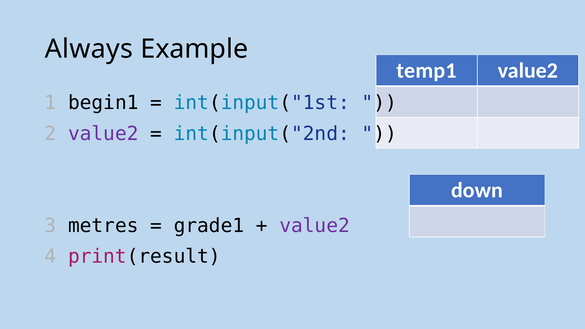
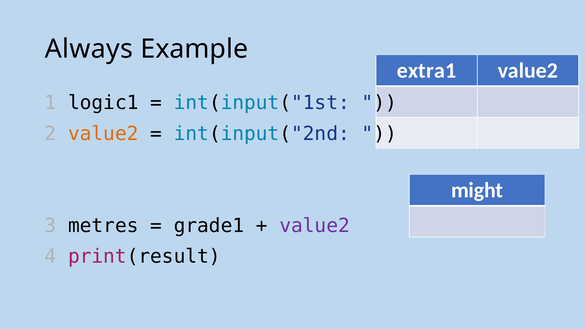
temp1: temp1 -> extra1 (427, 71)
begin1: begin1 -> logic1 (103, 103)
value2 colour: purple -> orange (103, 134)
down: down -> might (477, 190)
